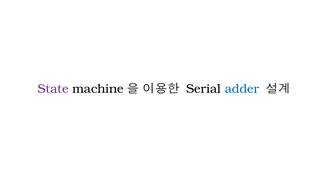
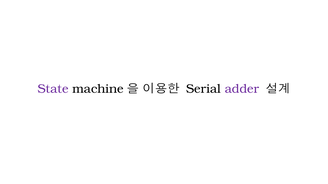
adder colour: blue -> purple (242, 89)
